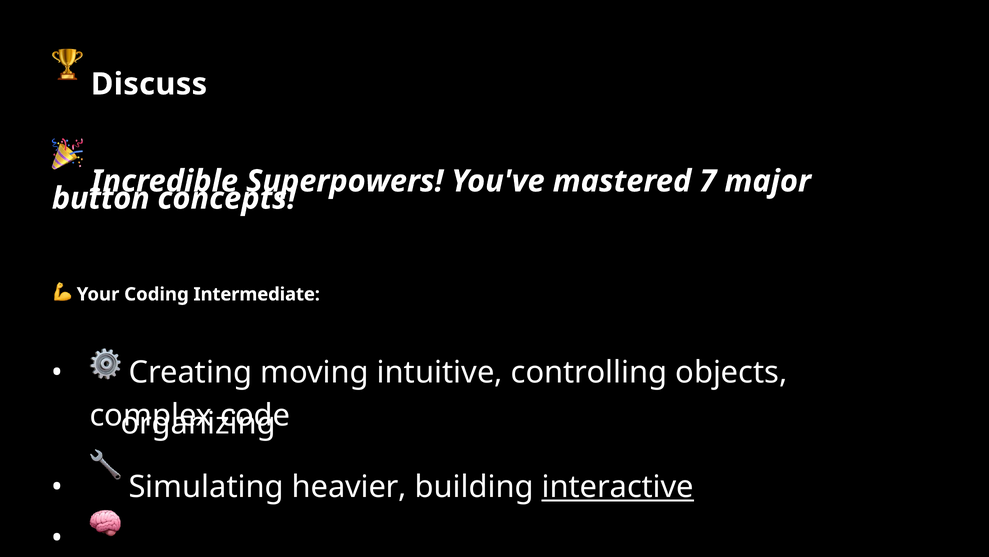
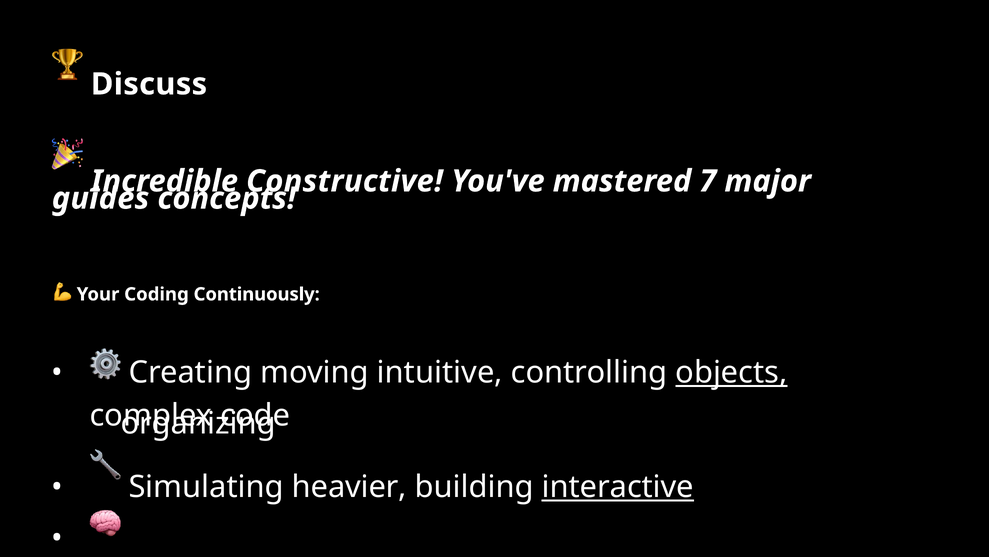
Superpowers: Superpowers -> Constructive (345, 181)
button: button -> guides (101, 198)
Intermediate: Intermediate -> Continuously (257, 294)
objects underline: none -> present (731, 373)
